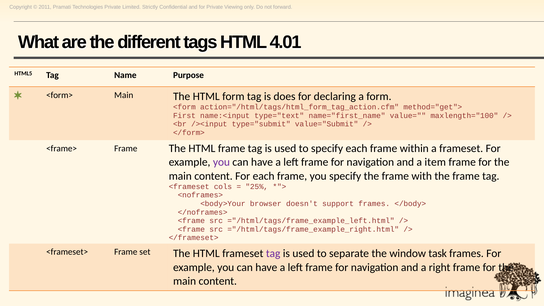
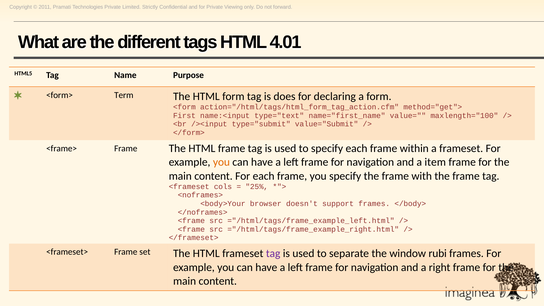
<form> Main: Main -> Term (124, 95)
you colour: purple -> orange (221, 162)
task: task -> rubi (438, 253)
